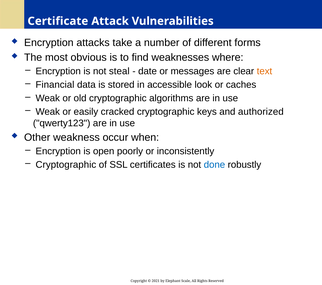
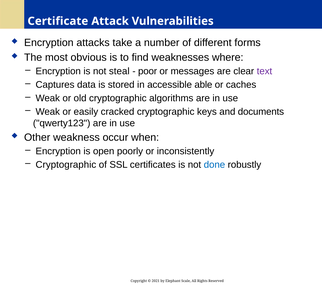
date: date -> poor (148, 71)
text colour: orange -> purple (264, 71)
Financial: Financial -> Captures (55, 85)
look: look -> able (203, 85)
authorized: authorized -> documents (261, 112)
